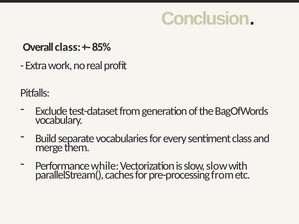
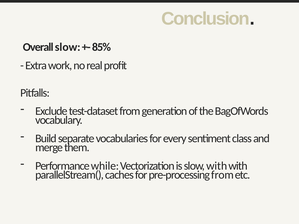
Overall class: class -> slow (68, 47)
slow slow: slow -> with (217, 166)
